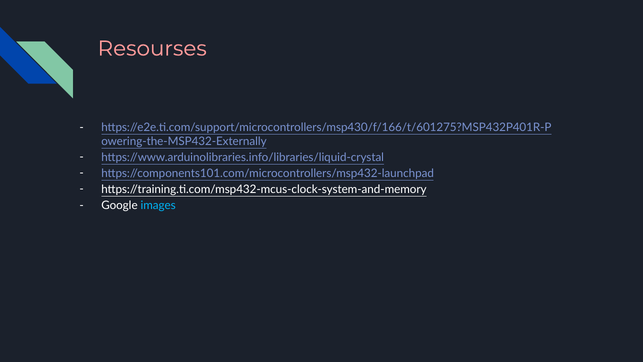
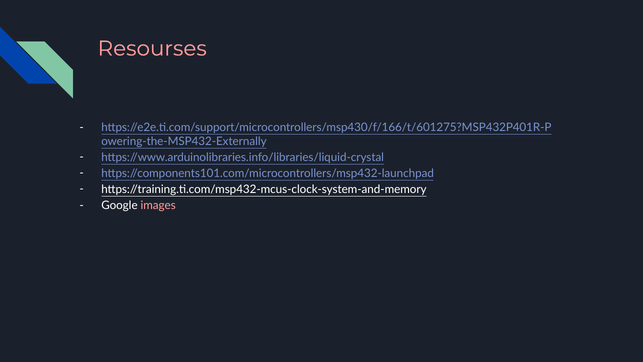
images colour: light blue -> pink (158, 205)
